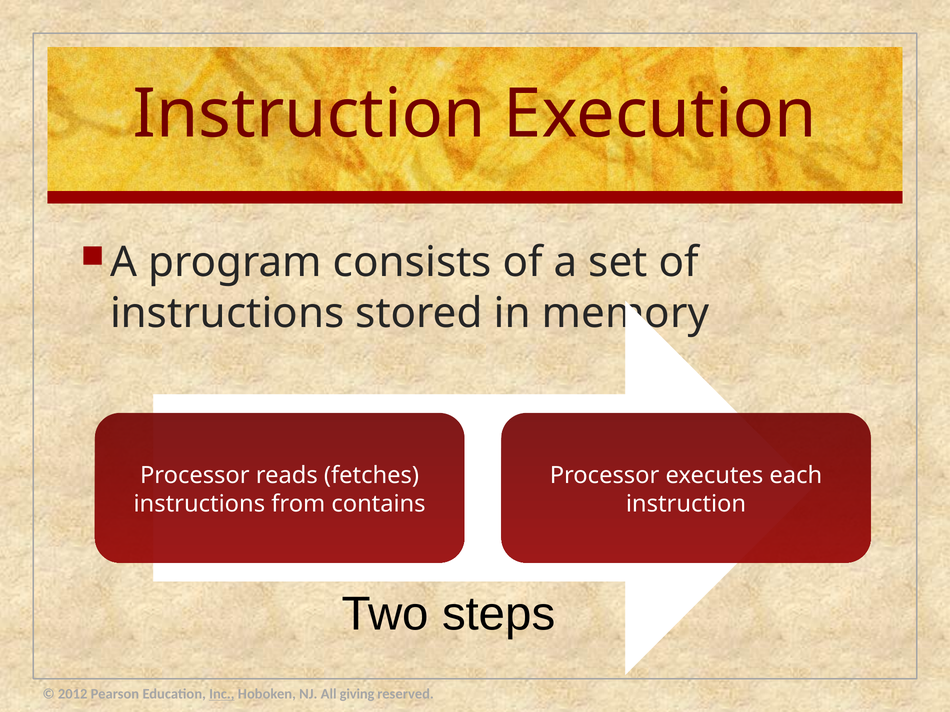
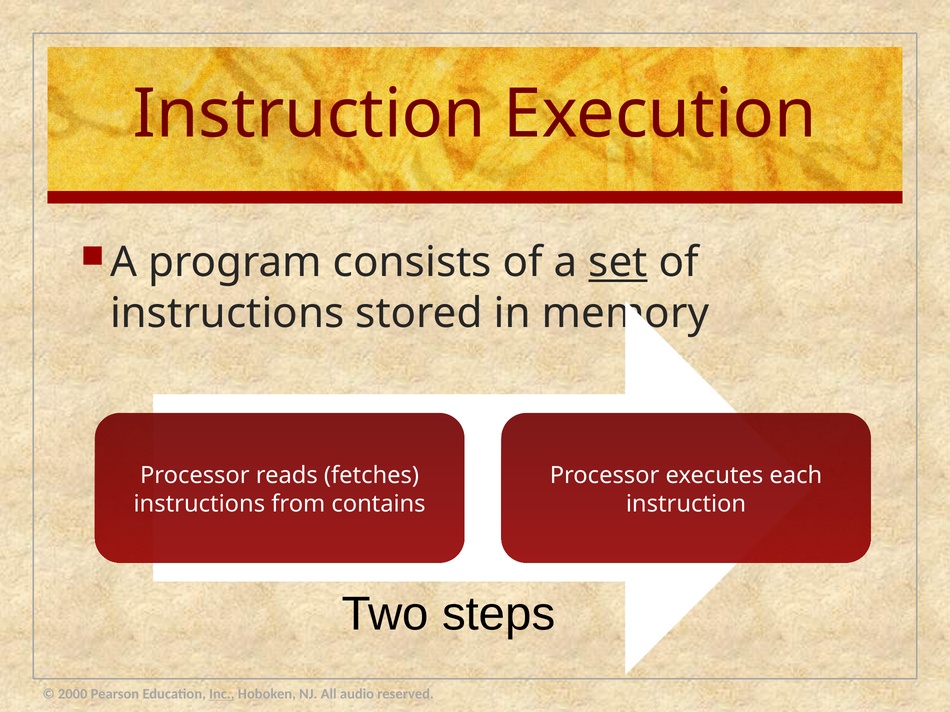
set underline: none -> present (618, 263)
2012: 2012 -> 2000 (73, 695)
giving: giving -> audio (357, 695)
